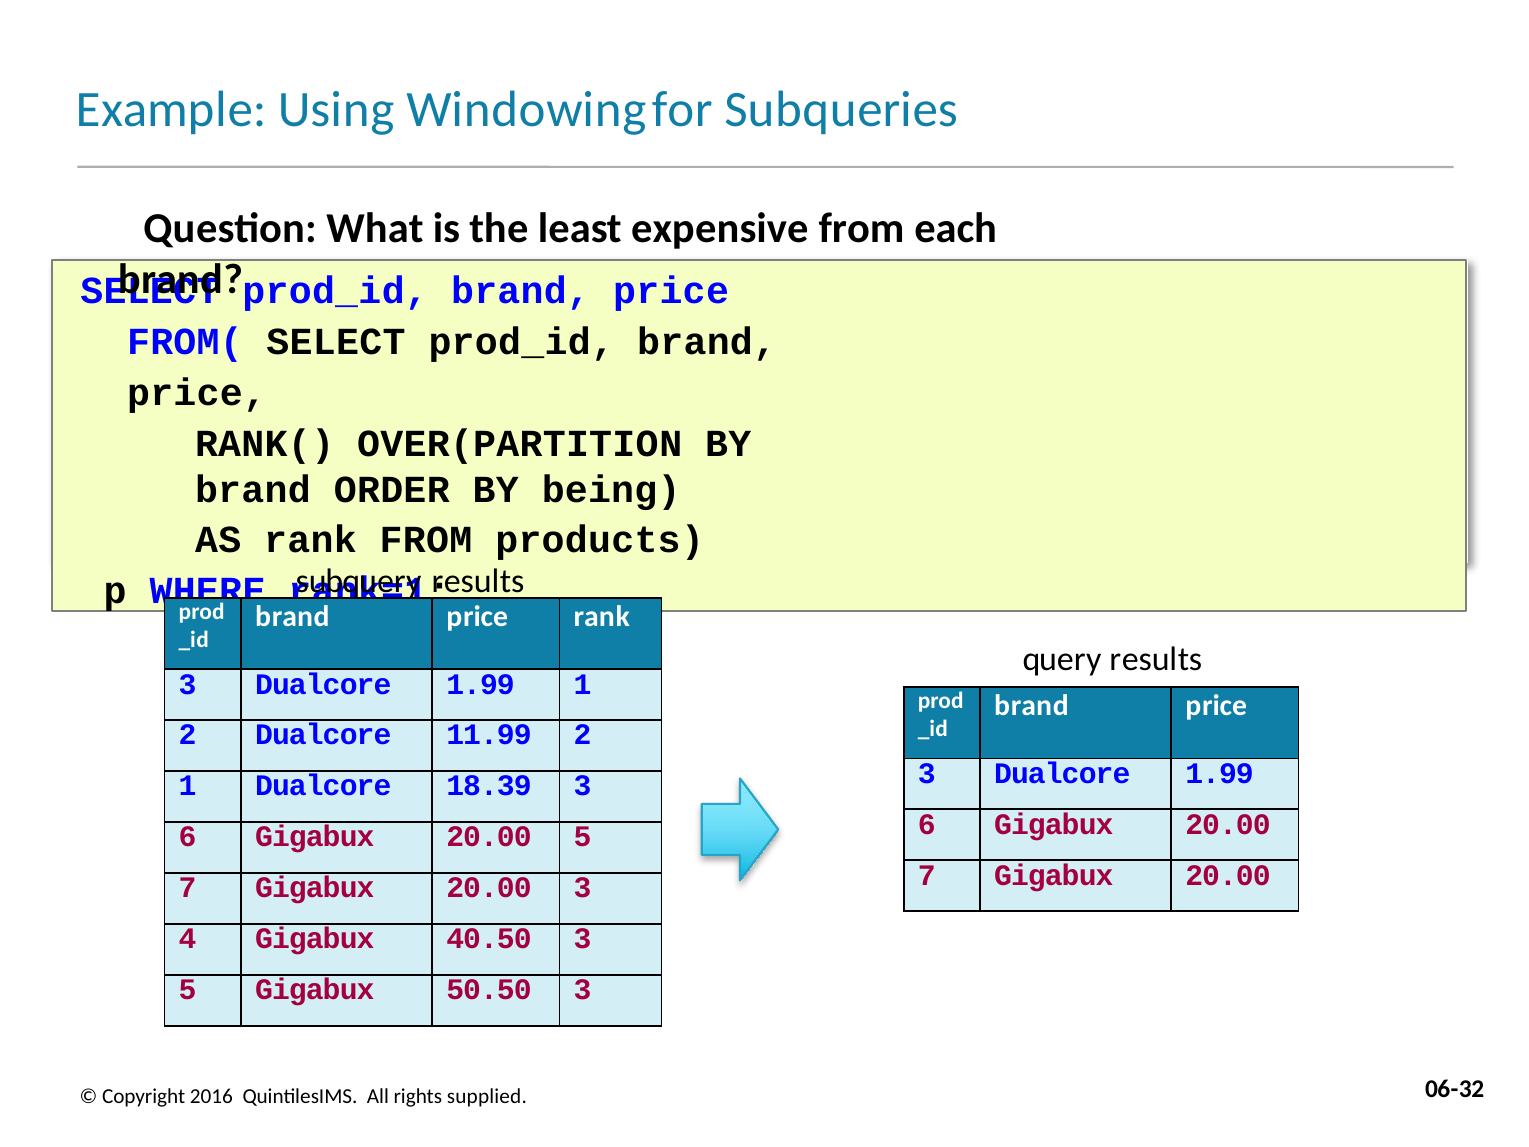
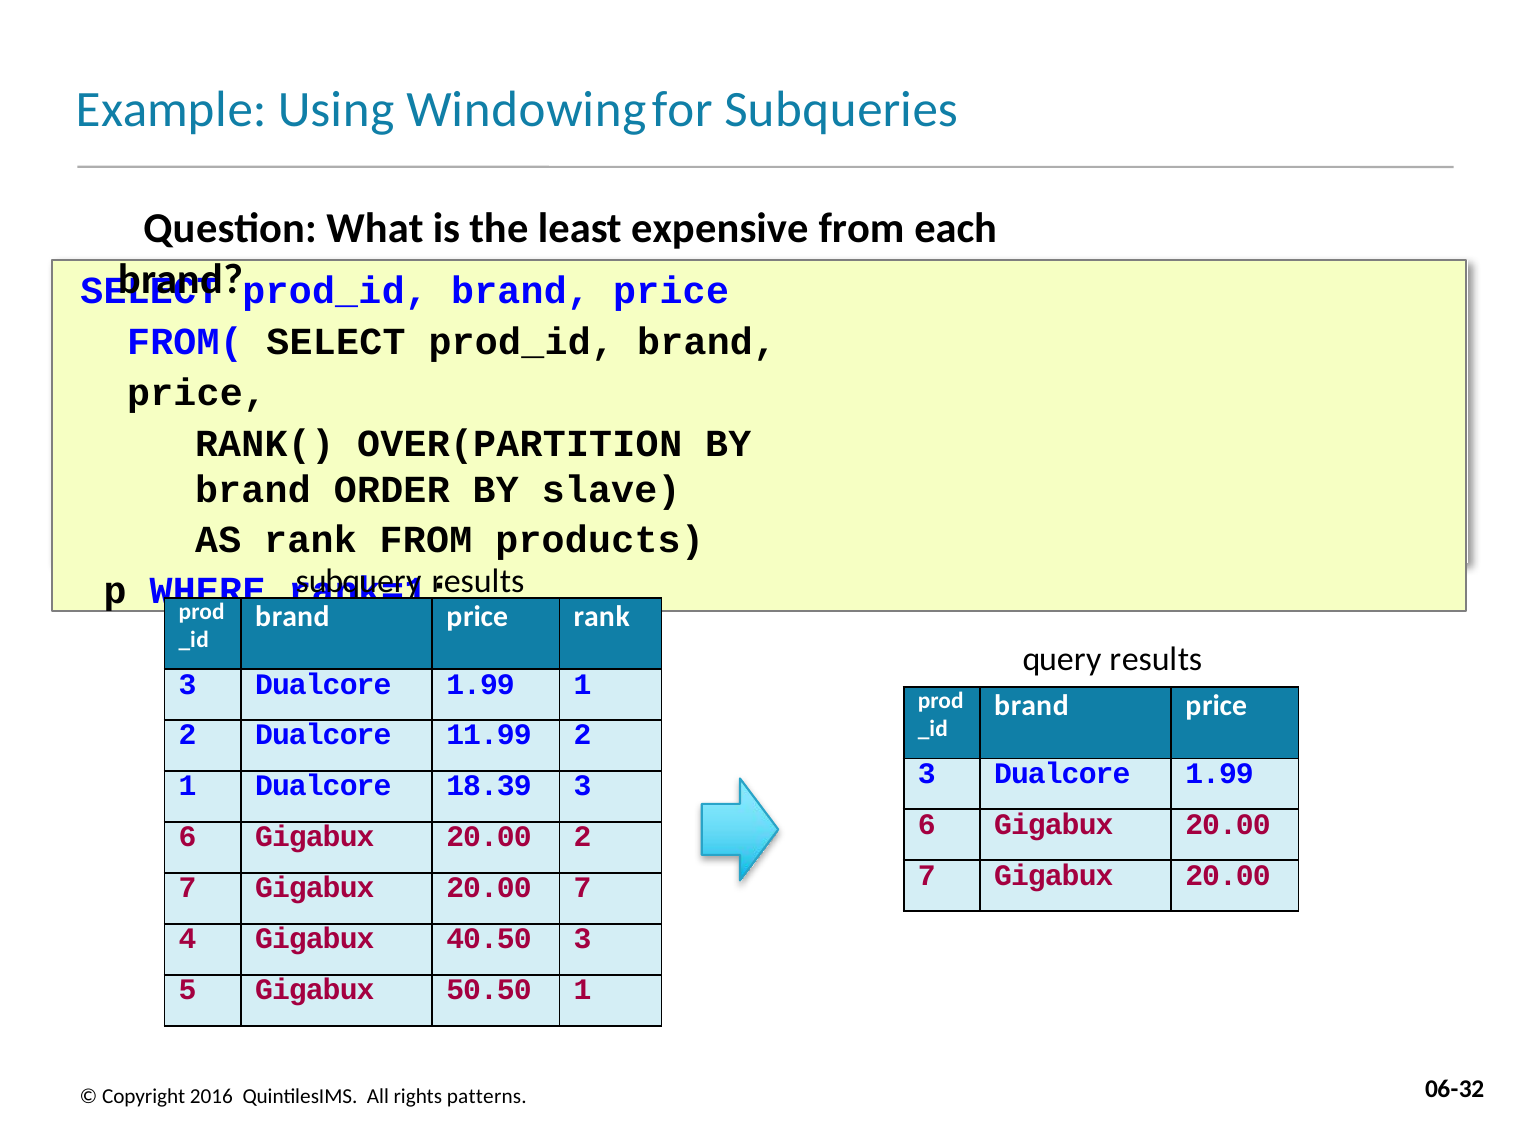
being: being -> slave (611, 489)
20.00 5: 5 -> 2 (583, 837)
7 Gigabux 20.00 3: 3 -> 7 (583, 888)
50.50 3: 3 -> 1 (583, 990)
supplied: supplied -> patterns (487, 1097)
